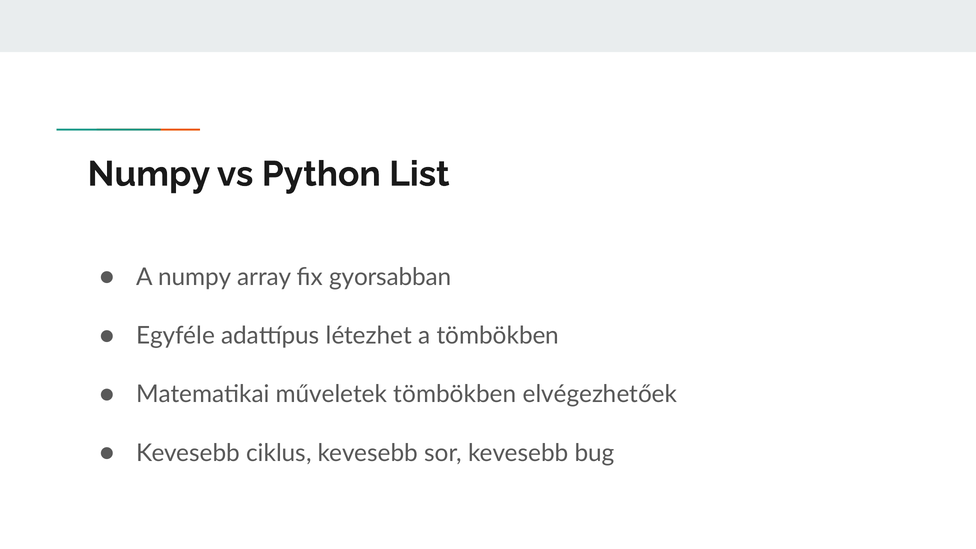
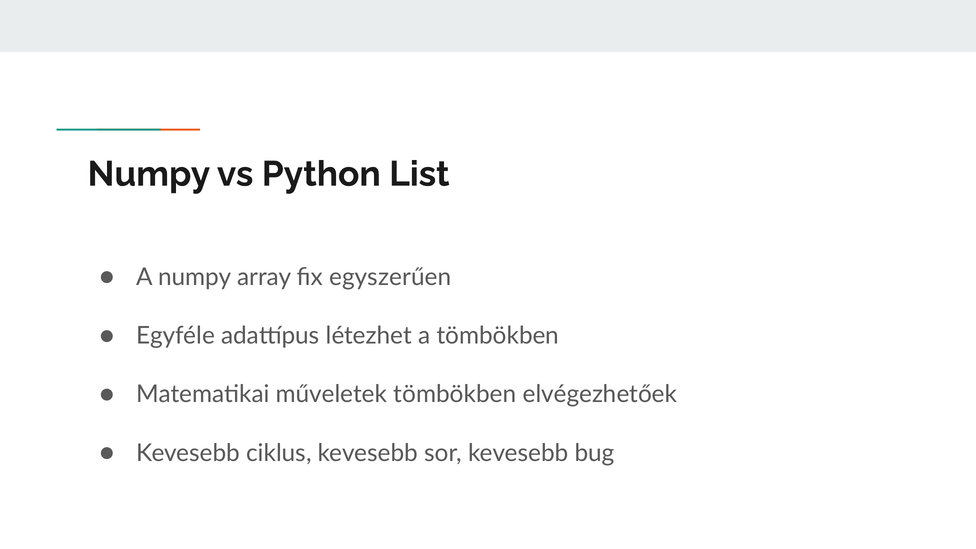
gyorsabban: gyorsabban -> egyszerűen (390, 277)
